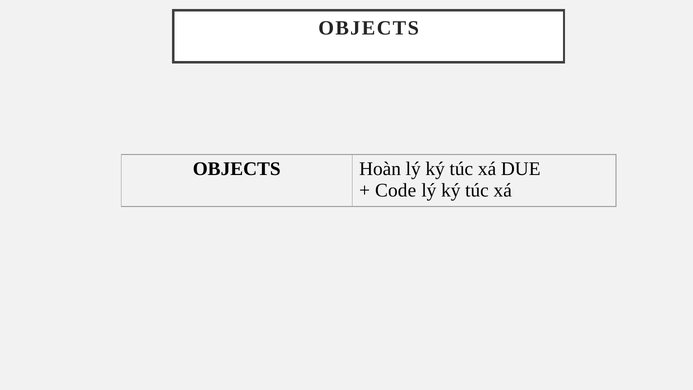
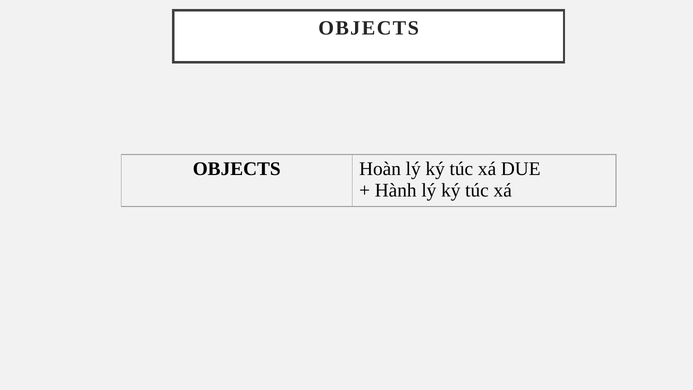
Code: Code -> Hành (396, 190)
